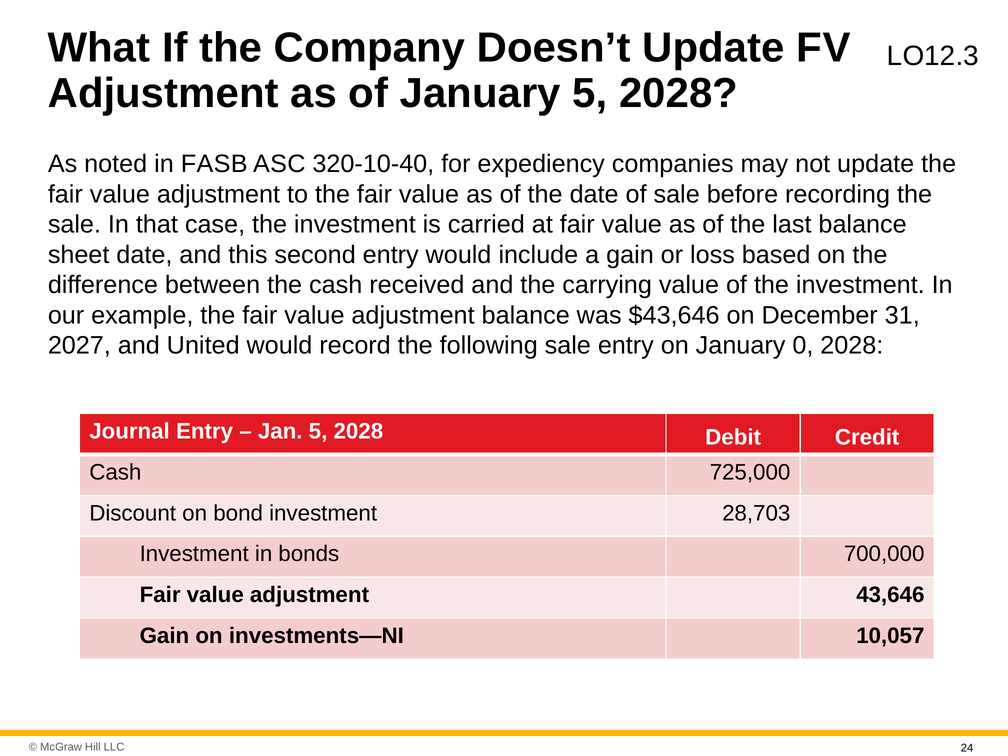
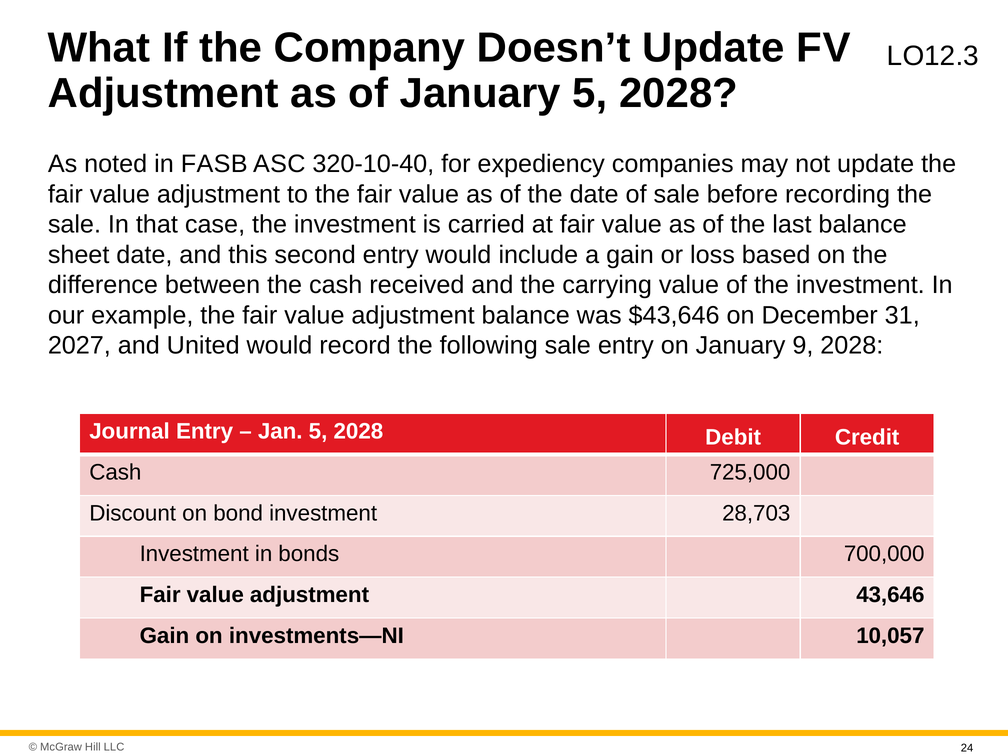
0: 0 -> 9 (803, 345)
